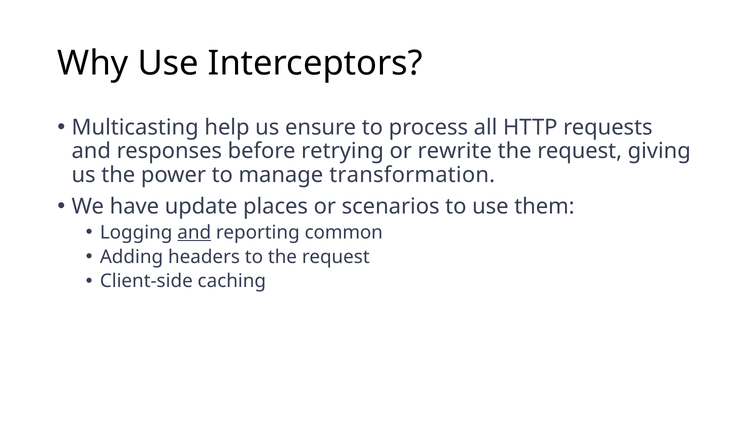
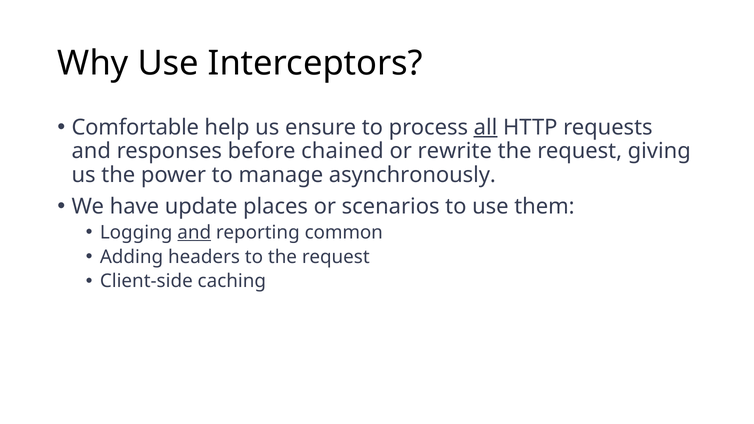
Multicasting: Multicasting -> Comfortable (135, 127)
all underline: none -> present (486, 127)
retrying: retrying -> chained (342, 151)
transformation: transformation -> asynchronously (412, 175)
